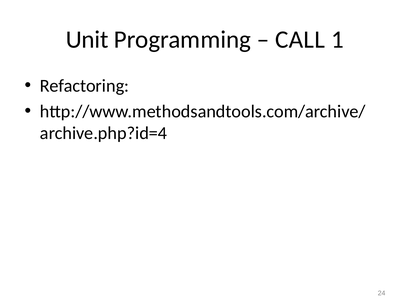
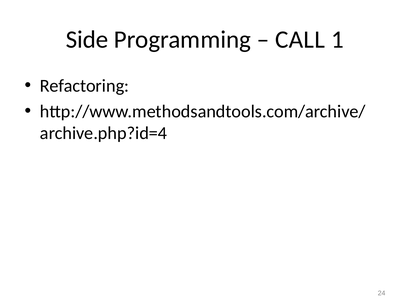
Unit: Unit -> Side (87, 40)
